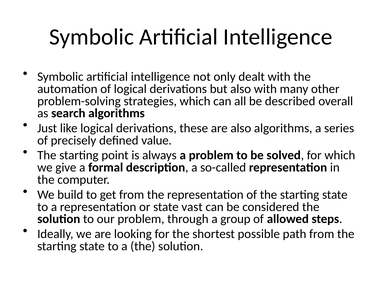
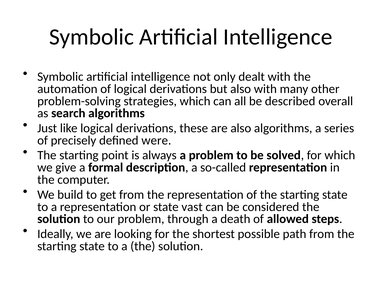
value: value -> were (156, 141)
group: group -> death (235, 219)
